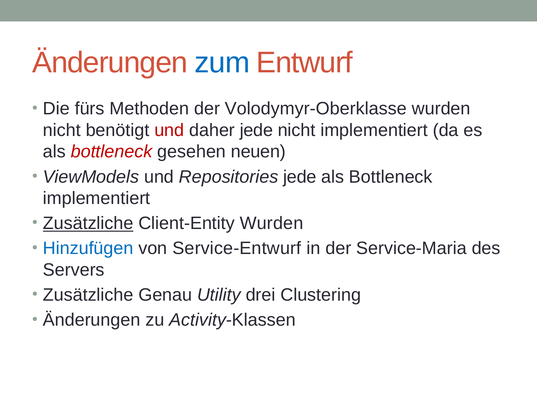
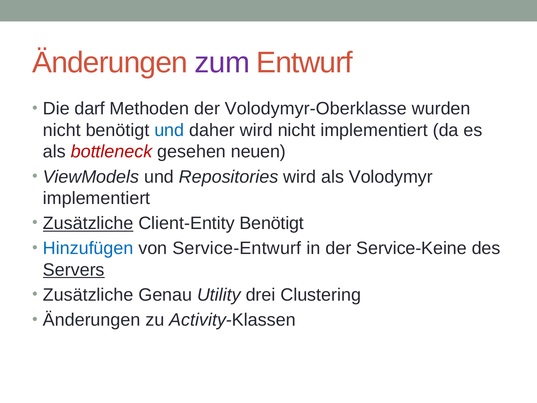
zum colour: blue -> purple (222, 63)
fürs: fürs -> darf (90, 109)
und colour: red -> blue (169, 130)
daher jede: jede -> wird (256, 130)
Repositories jede: jede -> wird (300, 177)
Bottleneck: Bottleneck -> Volodymyr (391, 177)
Client-Entity Wurden: Wurden -> Benötigt (272, 223)
Service-Maria: Service-Maria -> Service-Keine (412, 248)
Servers underline: none -> present (74, 270)
